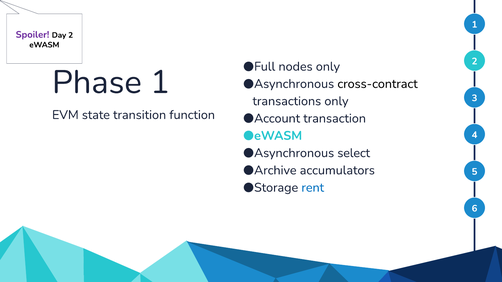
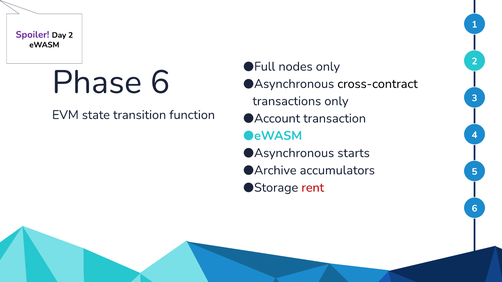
Phase 1: 1 -> 6 (160, 82)
select: select -> starts (354, 153)
rent colour: blue -> red (313, 188)
